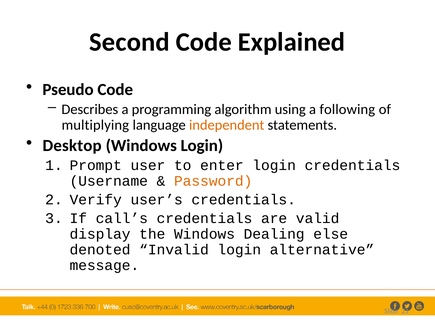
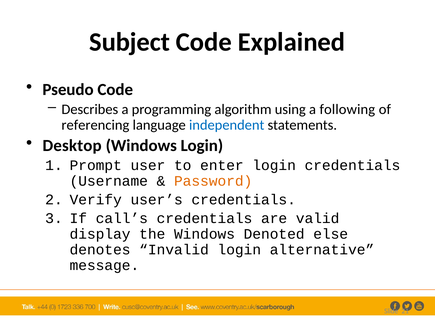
Second: Second -> Subject (130, 42)
multiplying: multiplying -> referencing (95, 125)
independent colour: orange -> blue (227, 125)
Dealing: Dealing -> Denoted (274, 234)
denoted: denoted -> denotes (100, 250)
